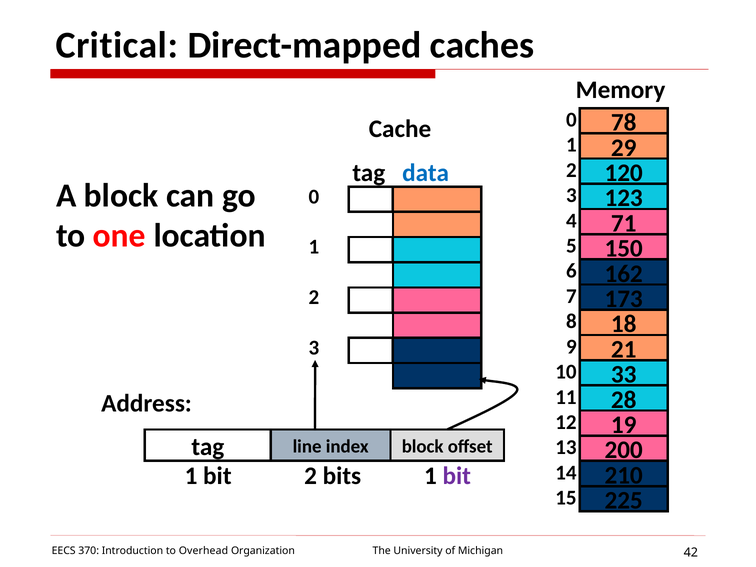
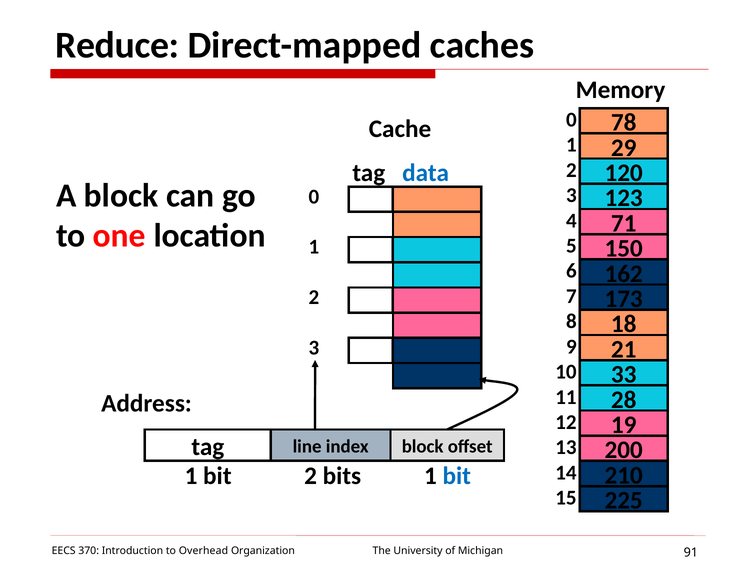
Critical: Critical -> Reduce (117, 45)
bit colour: purple -> blue (457, 476)
42: 42 -> 91 (691, 552)
